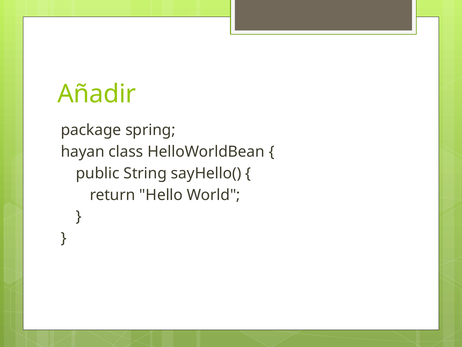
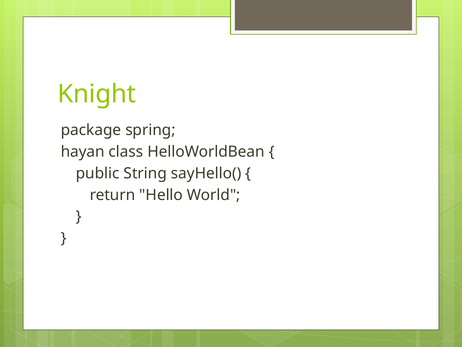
Añadir: Añadir -> Knight (97, 94)
